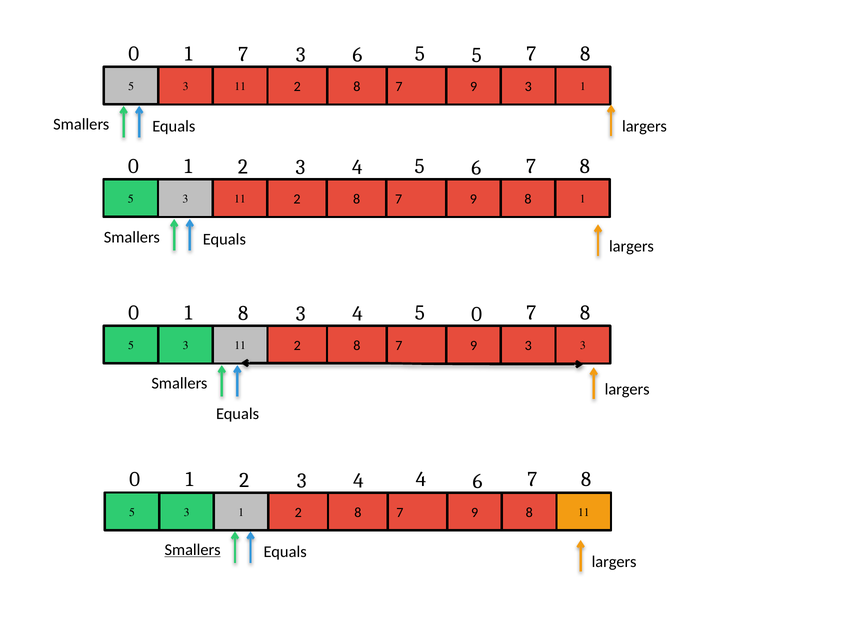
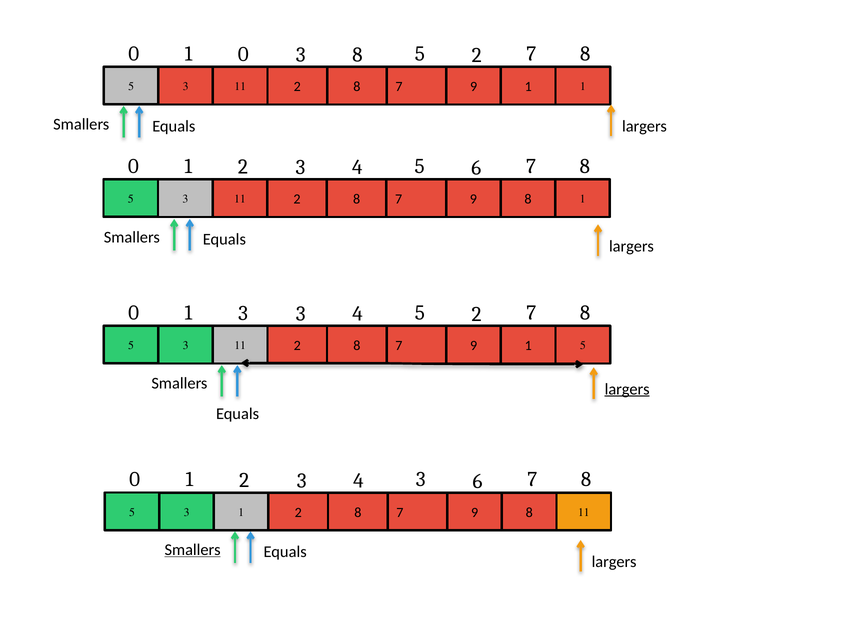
0 1 7: 7 -> 0 (243, 54)
3 6: 6 -> 8 (357, 55)
5: 5 -> 2 (477, 55)
3: 3 -> 1 (528, 87)
1 8: 8 -> 3 (243, 313)
4 5 0: 0 -> 2 (477, 314)
3: 3 -> 1 (528, 346)
9 3: 3 -> 5 (583, 345)
largers underline: none -> present (627, 389)
4 4: 4 -> 3 (421, 480)
